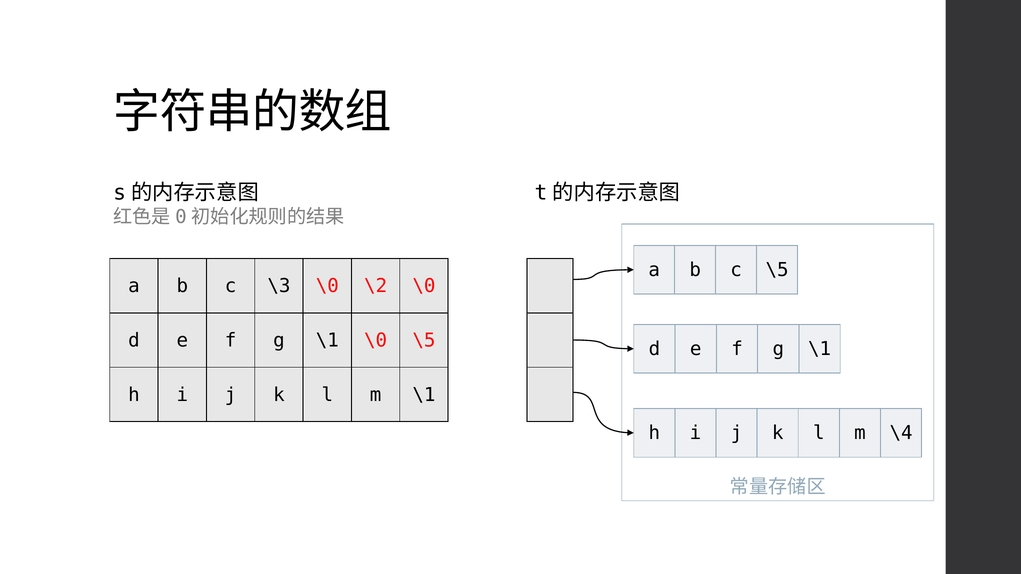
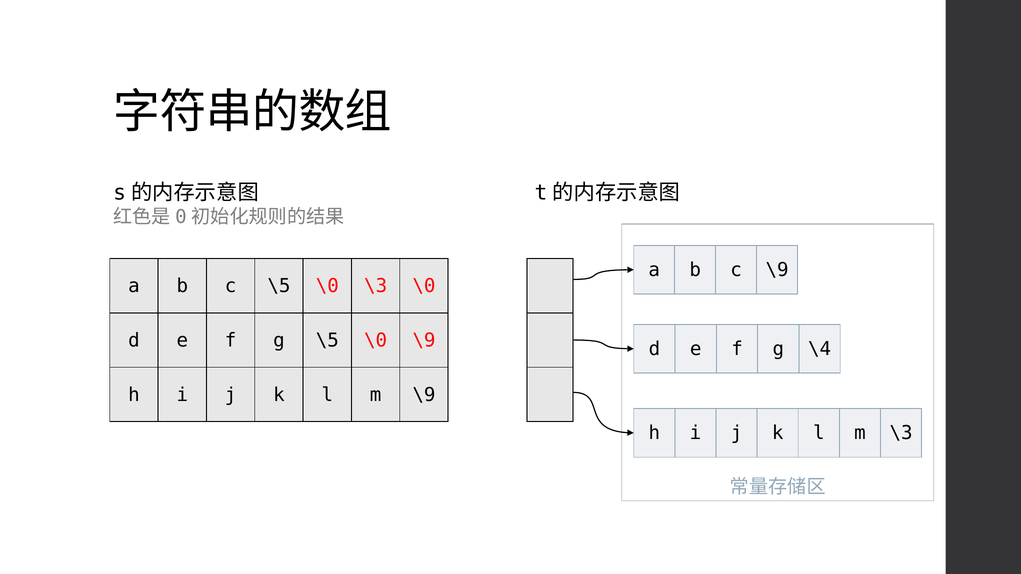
c \5: \5 -> \9 (777, 270)
c \3: \3 -> \5 (279, 286)
\0 \2: \2 -> \3 (376, 286)
\1: \1 -> \5 (327, 341)
\0 \5: \5 -> \9 (424, 341)
\1: \1 -> \4 (820, 349)
m \1: \1 -> \9 (424, 395)
m \4: \4 -> \3 (901, 433)
